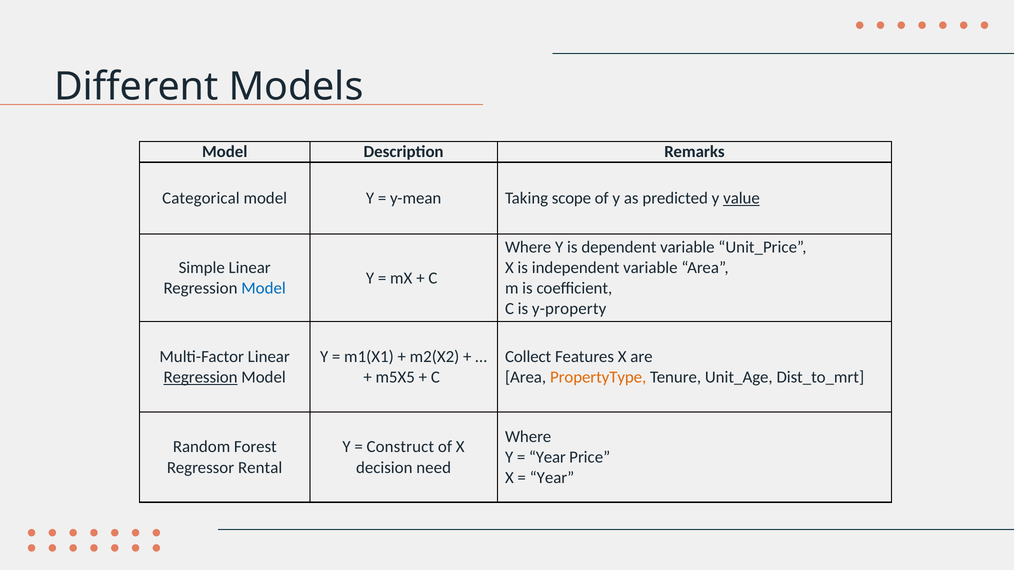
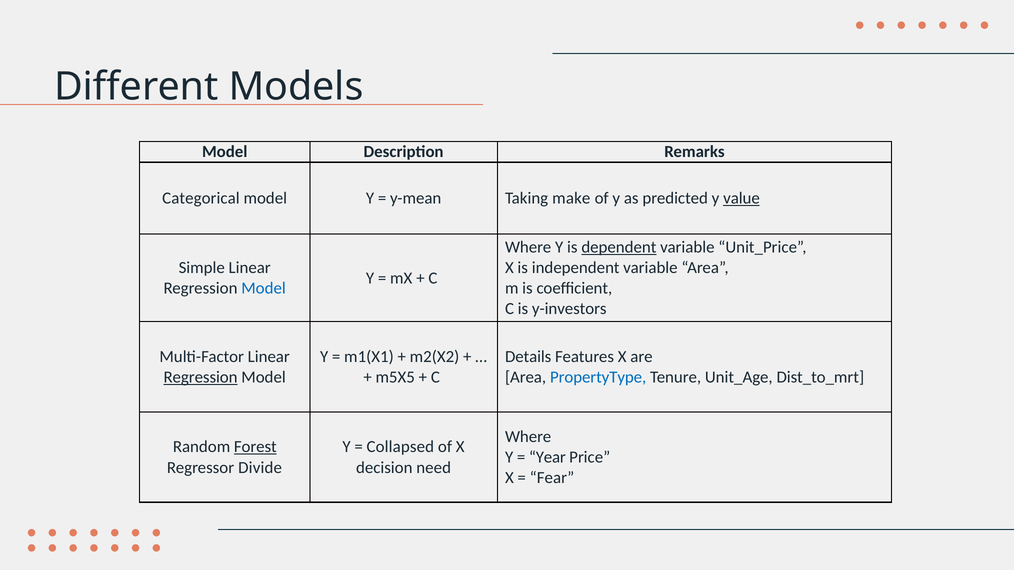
scope: scope -> make (571, 199)
dependent underline: none -> present (619, 247)
y-property: y-property -> y-investors (569, 309)
Collect: Collect -> Details (528, 357)
PropertyType colour: orange -> blue (598, 377)
Forest underline: none -> present (255, 447)
Construct: Construct -> Collapsed (400, 447)
Rental: Rental -> Divide (260, 468)
Year: Year -> Fear (552, 478)
